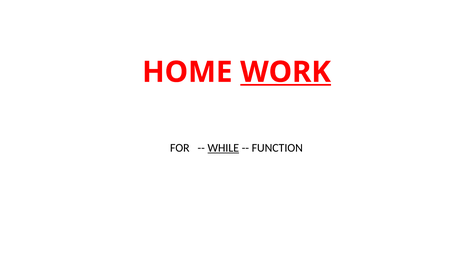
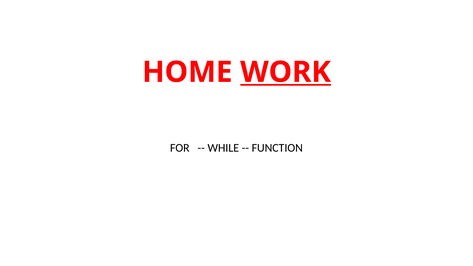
WHILE underline: present -> none (223, 148)
